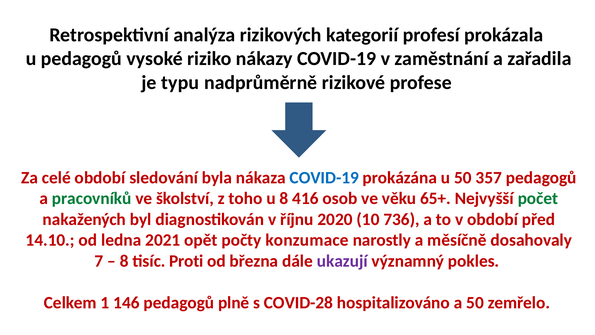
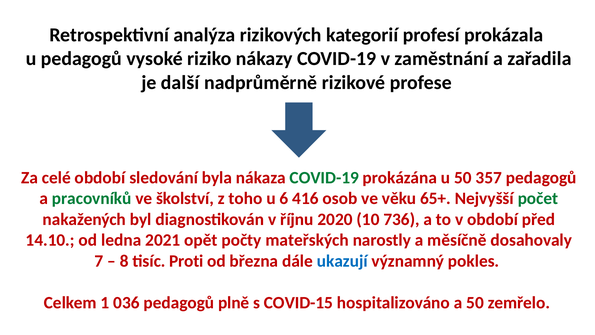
typu: typu -> další (180, 83)
COVID-19 colour: blue -> green (324, 177)
u 8: 8 -> 6 (284, 198)
konzumace: konzumace -> mateřských (307, 240)
ukazují colour: purple -> blue (342, 261)
146: 146 -> 036 (126, 302)
COVID-28: COVID-28 -> COVID-15 (298, 302)
